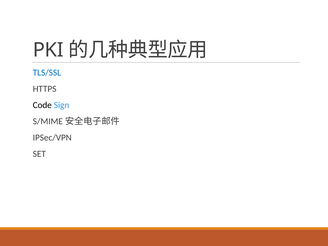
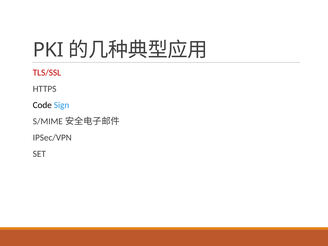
TLS/SSL colour: blue -> red (47, 73)
